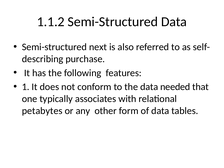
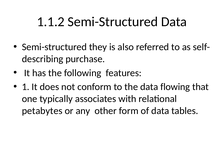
next: next -> they (98, 47)
needed: needed -> flowing (175, 87)
